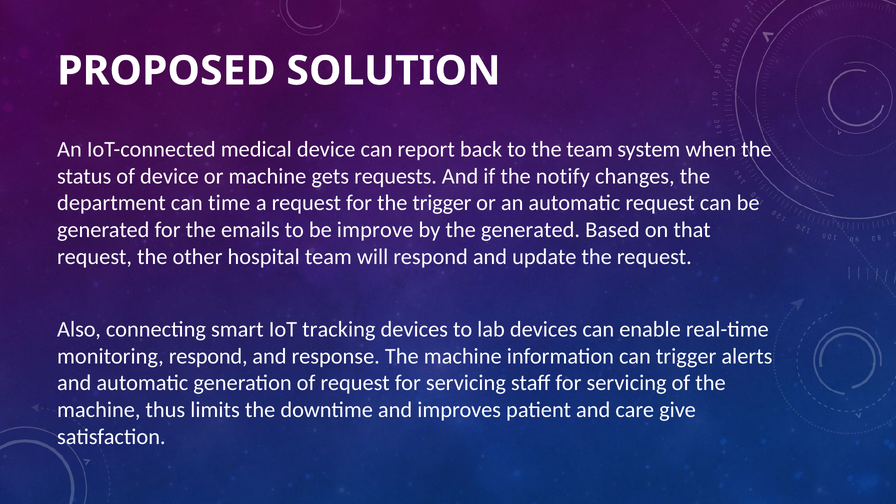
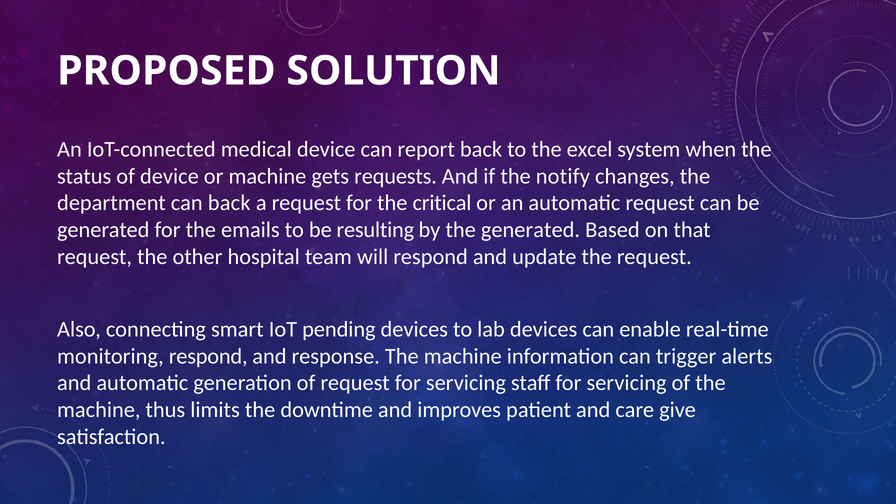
the team: team -> excel (590, 149)
can time: time -> back (229, 203)
the trigger: trigger -> critical (442, 203)
improve: improve -> resulting (375, 230)
tracking: tracking -> pending (339, 329)
